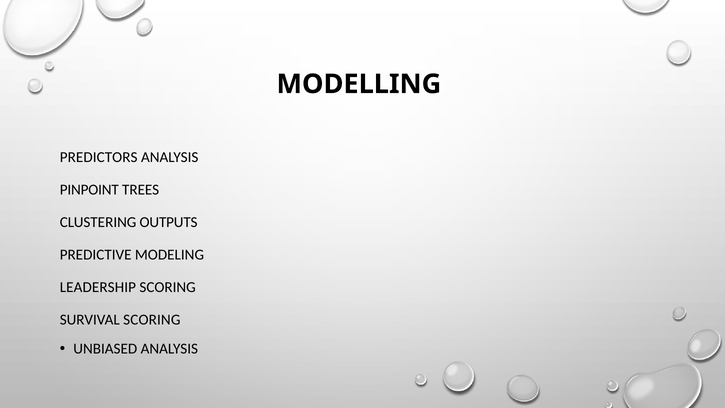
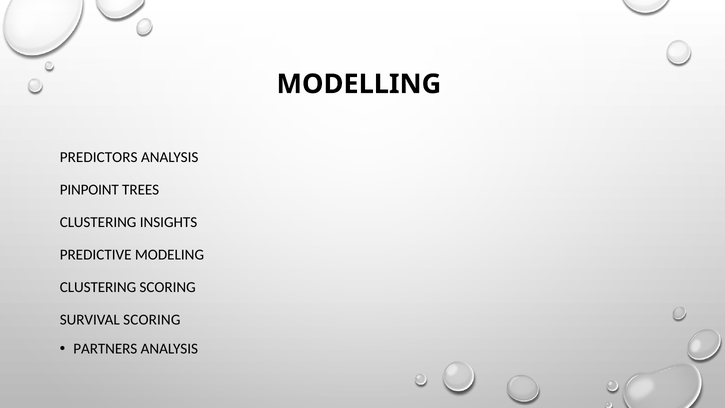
OUTPUTS: OUTPUTS -> INSIGHTS (169, 222)
LEADERSHIP: LEADERSHIP -> CLUSTERING (98, 287)
UNBIASED: UNBIASED -> PARTNERS (105, 349)
